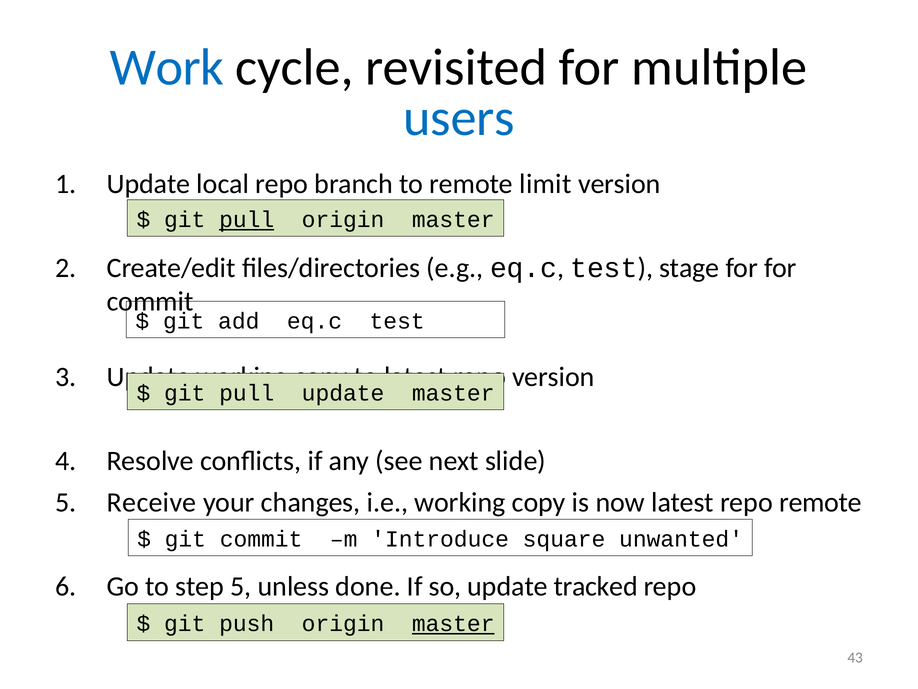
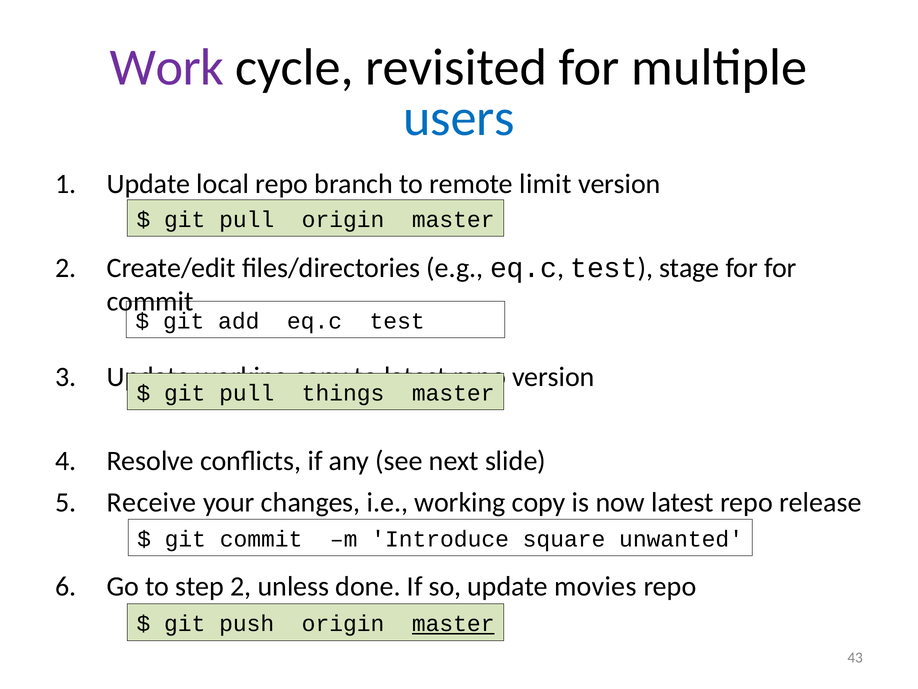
Work colour: blue -> purple (167, 68)
pull underline: present -> none (247, 220)
update: update -> things (343, 393)
repo remote: remote -> release (820, 502)
step 5: 5 -> 2 (241, 586)
tracked: tracked -> movies (595, 586)
